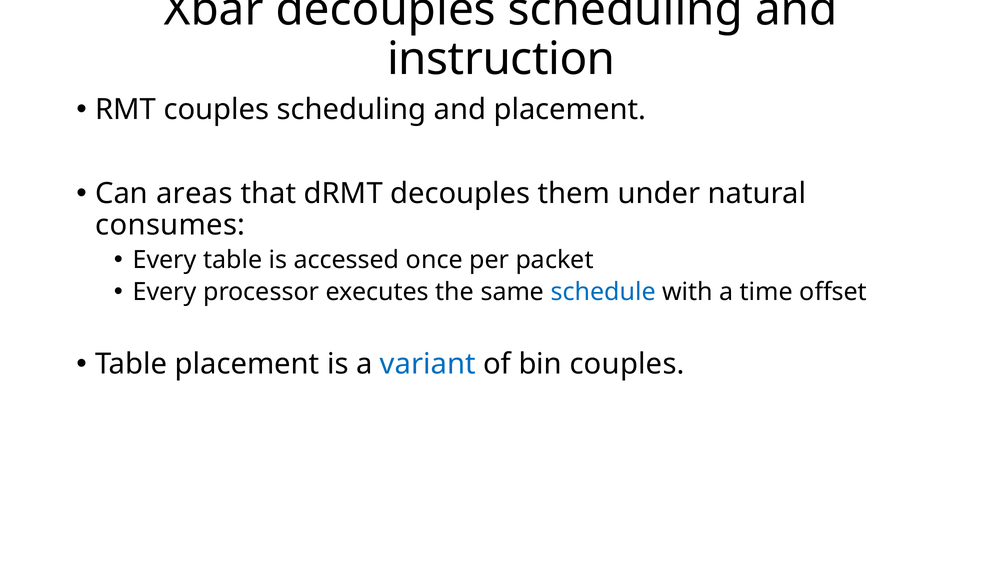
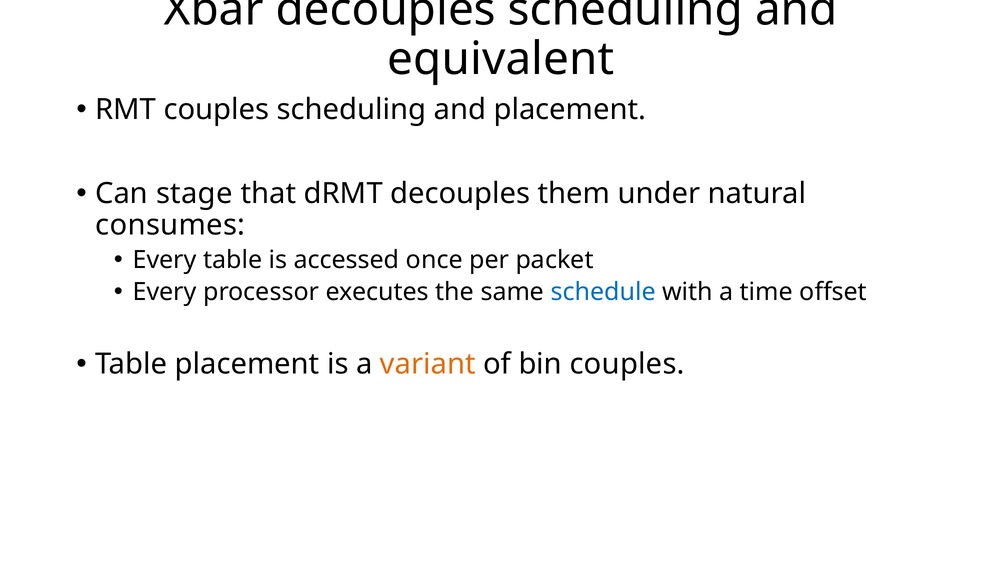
instruction: instruction -> equivalent (501, 59)
areas: areas -> stage (194, 194)
variant colour: blue -> orange (428, 364)
